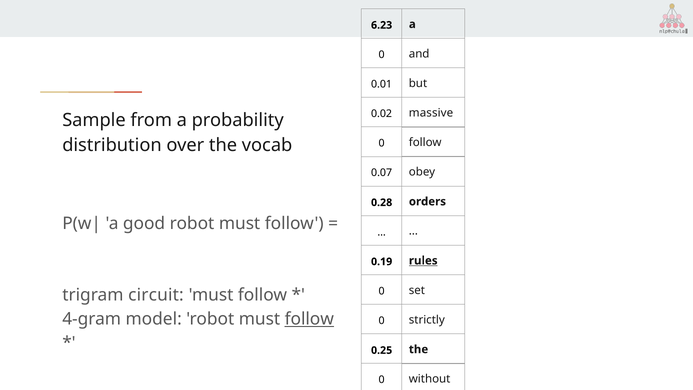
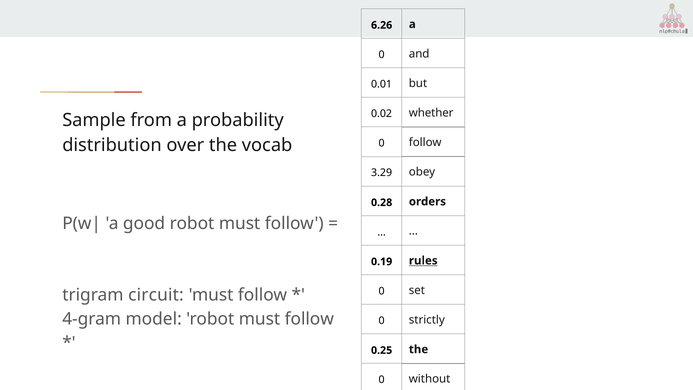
6.23: 6.23 -> 6.26 (382, 25)
massive: massive -> whether (431, 113)
0.07: 0.07 -> 3.29 (382, 173)
follow underline: present -> none (309, 319)
